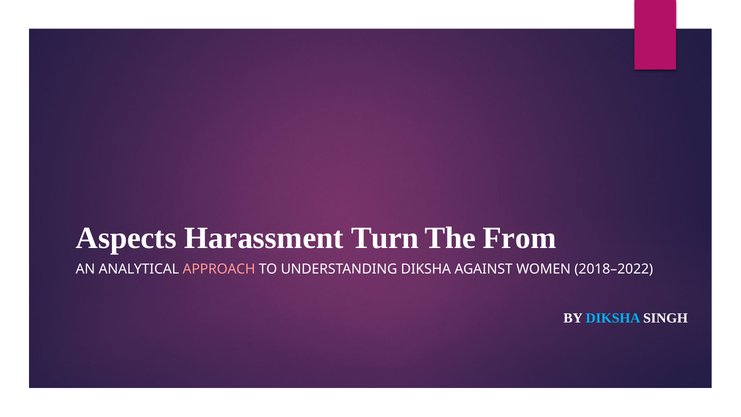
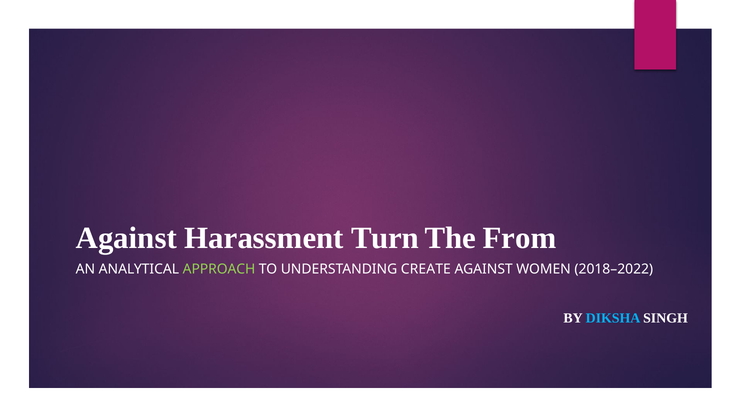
Aspects: Aspects -> Against (126, 238)
APPROACH colour: pink -> light green (219, 269)
UNDERSTANDING DIKSHA: DIKSHA -> CREATE (426, 269)
